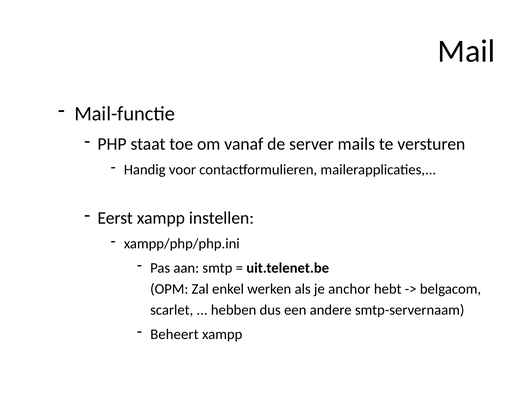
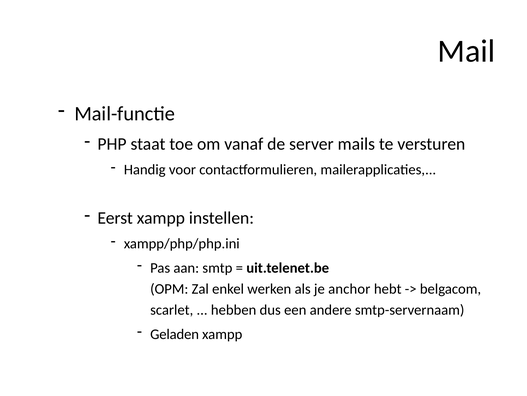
Beheert: Beheert -> Geladen (175, 334)
